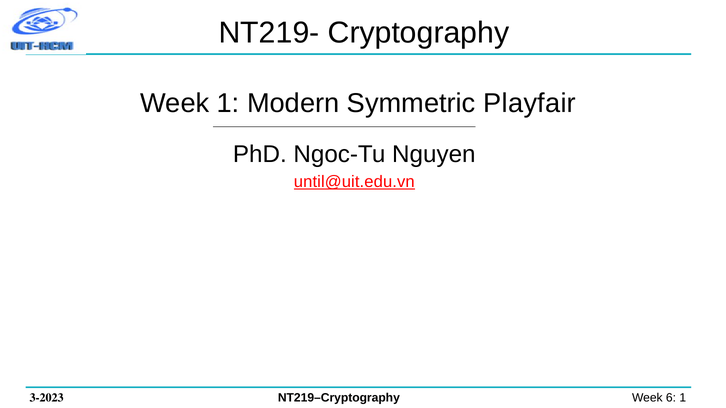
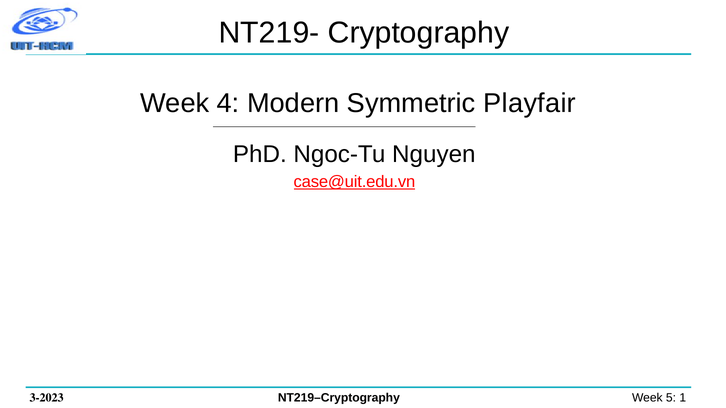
Week 1: 1 -> 4 (228, 103)
until@uit.edu.vn: until@uit.edu.vn -> case@uit.edu.vn (354, 182)
6: 6 -> 5 (671, 398)
